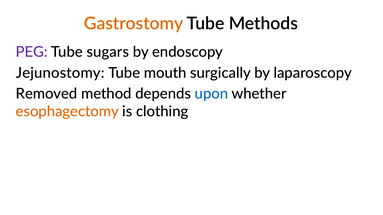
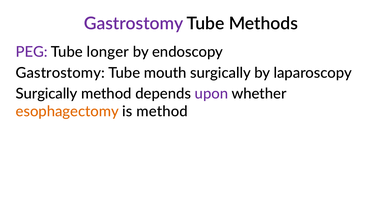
Gastrostomy colour: orange -> purple (134, 24)
sugars: sugars -> longer (108, 52)
Jejunostomy: Jejunostomy -> Gastrostomy (60, 73)
Removed: Removed -> Surgically (47, 94)
upon colour: blue -> purple (211, 94)
is clothing: clothing -> method (162, 112)
